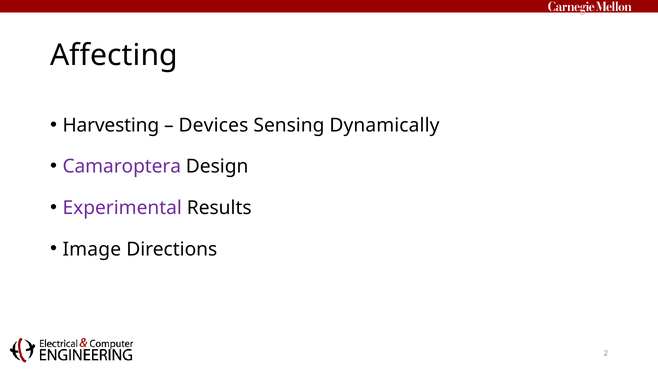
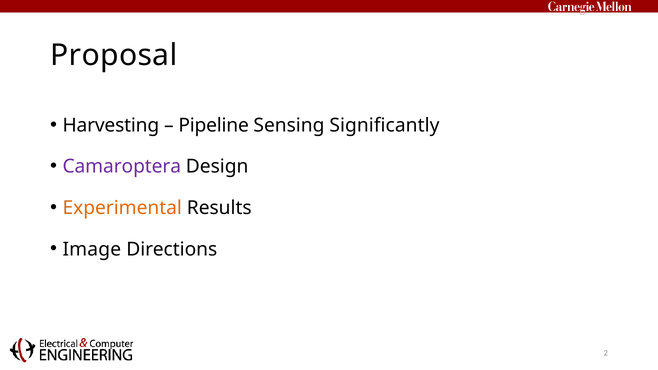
Affecting: Affecting -> Proposal (114, 55)
Devices: Devices -> Pipeline (214, 125)
Dynamically: Dynamically -> Significantly (384, 125)
Experimental colour: purple -> orange (122, 208)
